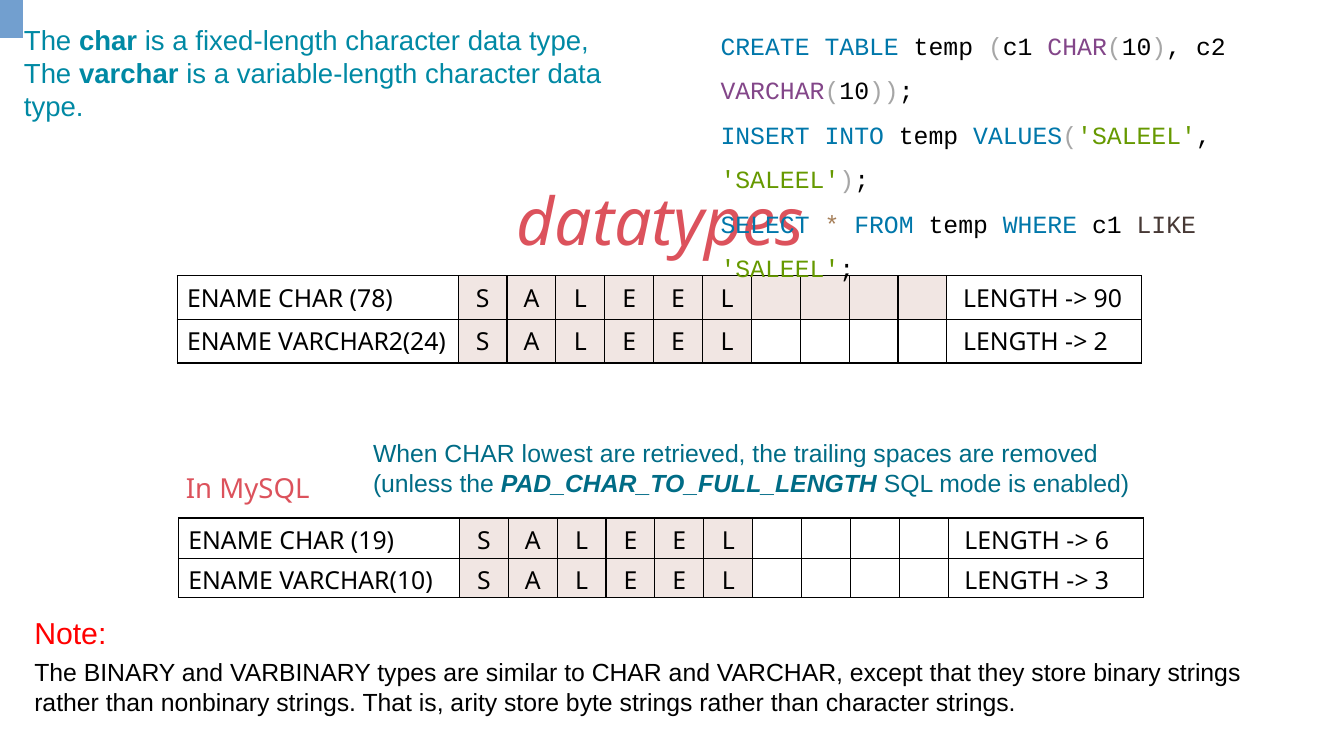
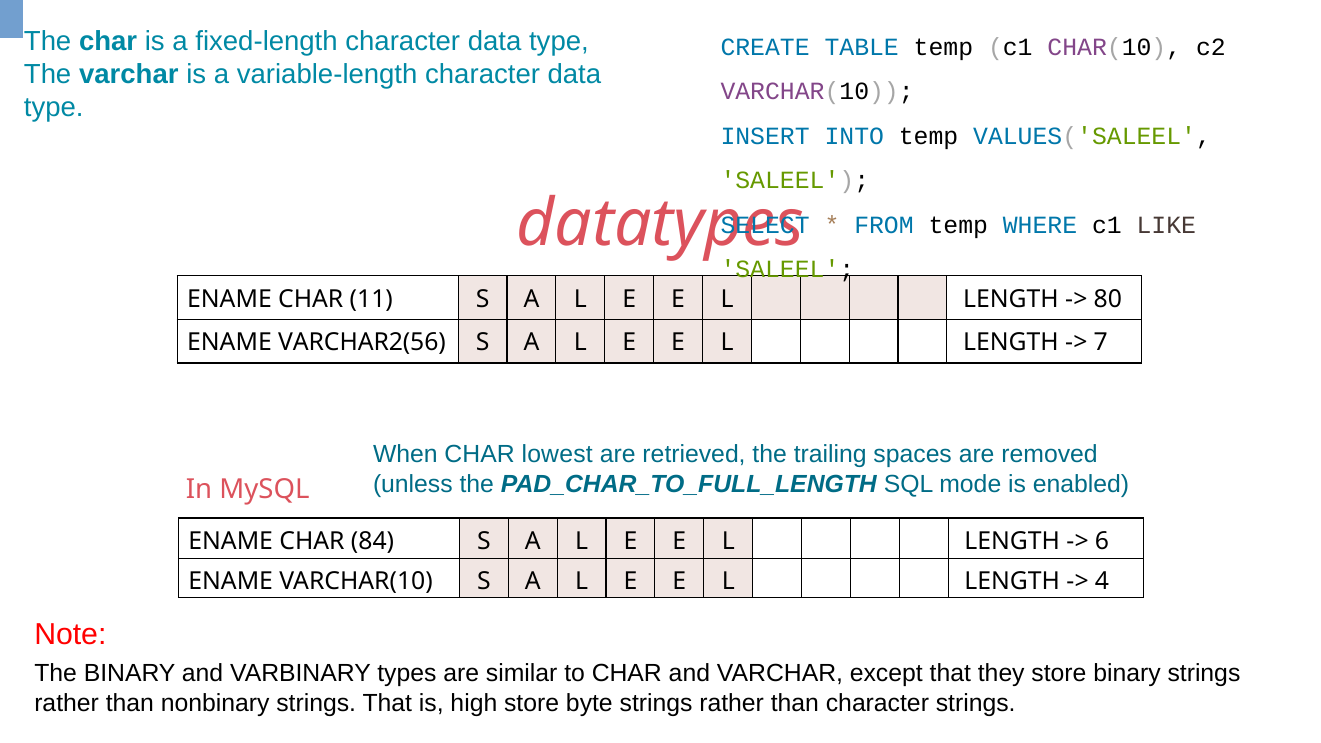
78: 78 -> 11 (371, 299)
90: 90 -> 80 (1108, 299)
VARCHAR2(24: VARCHAR2(24 -> VARCHAR2(56 (362, 343)
2: 2 -> 7 (1101, 343)
19: 19 -> 84 (373, 541)
3: 3 -> 4 (1102, 581)
arity: arity -> high (474, 703)
